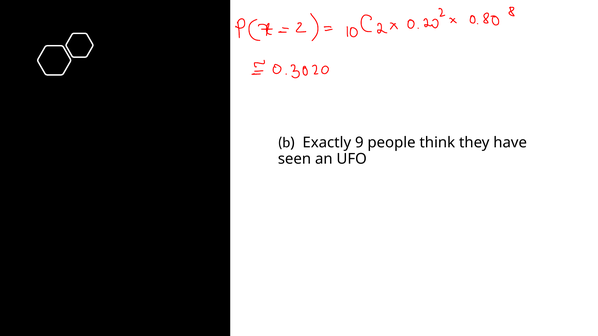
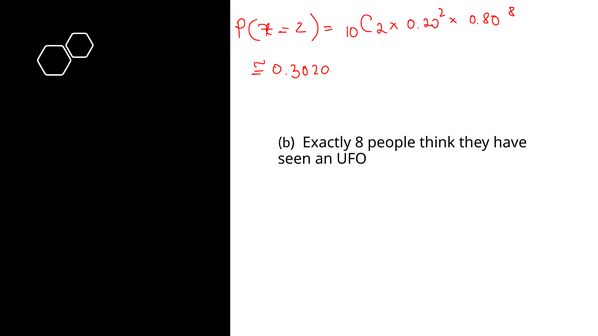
9: 9 -> 8 (359, 143)
